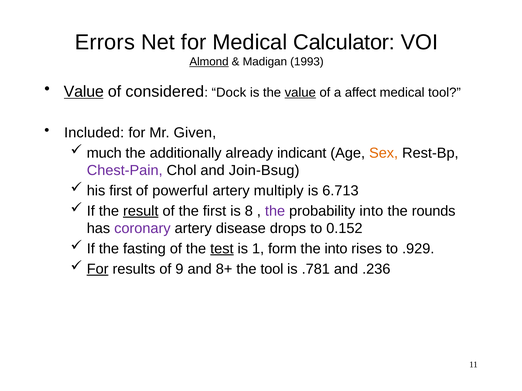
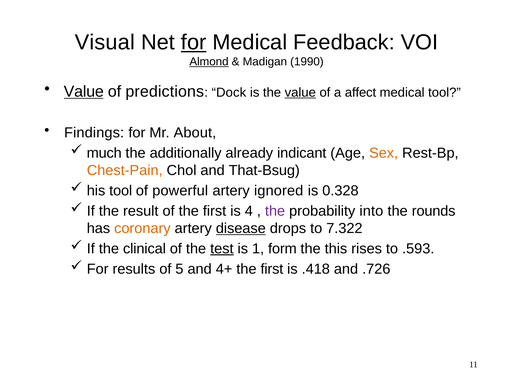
Errors: Errors -> Visual (105, 42)
for underline: none -> present (194, 42)
Calculator: Calculator -> Feedback (344, 42)
1993: 1993 -> 1990 (307, 62)
considered: considered -> predictions (165, 92)
Included: Included -> Findings (94, 133)
Given: Given -> About (195, 133)
Chest-Pain colour: purple -> orange (125, 171)
Join-Bsug: Join-Bsug -> That-Bsug (264, 171)
his first: first -> tool (121, 191)
multiply: multiply -> ignored (279, 191)
6.713: 6.713 -> 0.328 (340, 191)
result underline: present -> none (141, 211)
8: 8 -> 4 (249, 211)
coronary colour: purple -> orange (142, 229)
disease underline: none -> present (241, 229)
0.152: 0.152 -> 7.322 (344, 229)
fasting: fasting -> clinical (144, 249)
the into: into -> this (336, 249)
.929: .929 -> .593 (418, 249)
For underline: present -> none (98, 269)
9: 9 -> 5 (179, 269)
8+: 8+ -> 4+ (224, 269)
tool: tool -> first (272, 269)
.781: .781 -> .418 (316, 269)
.236: .236 -> .726 (376, 269)
